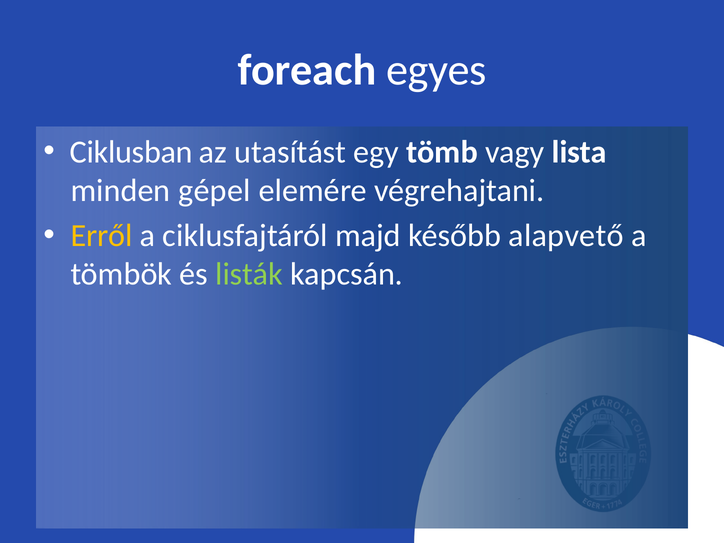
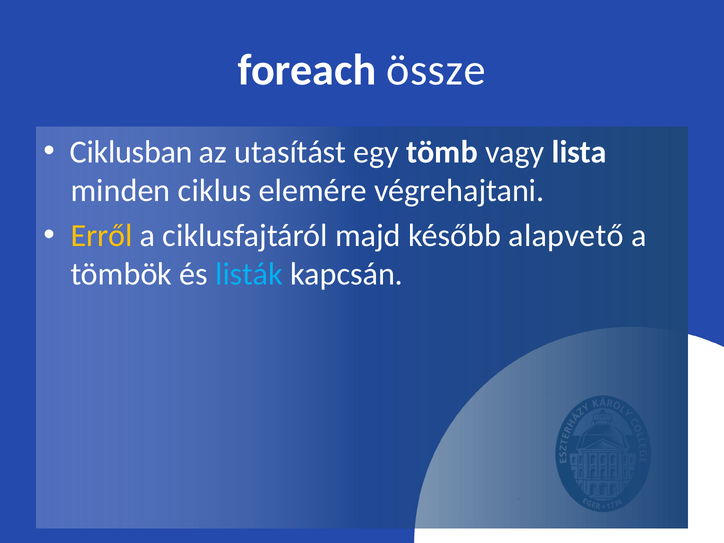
egyes: egyes -> össze (436, 70)
gépel: gépel -> ciklus (215, 191)
listák colour: light green -> light blue (249, 274)
